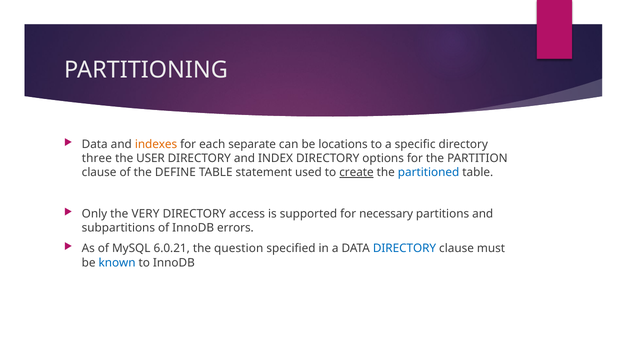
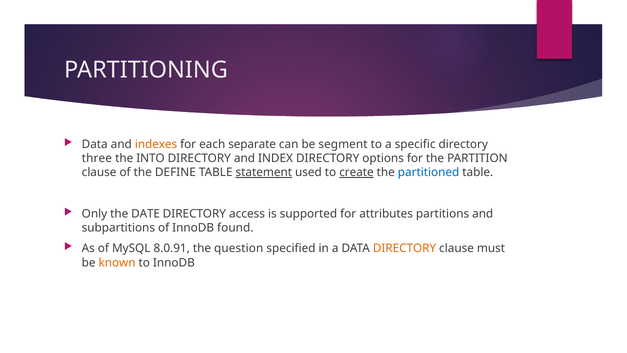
locations: locations -> segment (343, 144)
USER: USER -> INTO (150, 158)
statement underline: none -> present (264, 172)
VERY: VERY -> DATE (146, 214)
necessary: necessary -> attributes (386, 214)
errors: errors -> found (235, 228)
6.0.21: 6.0.21 -> 8.0.91 (172, 248)
DIRECTORY colour: blue -> orange (404, 248)
known colour: blue -> orange (117, 262)
